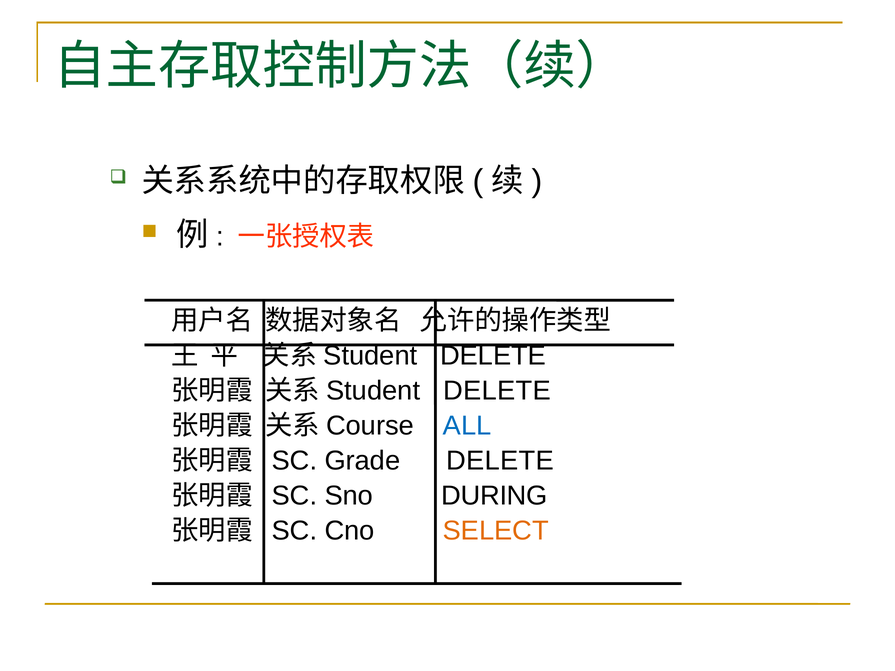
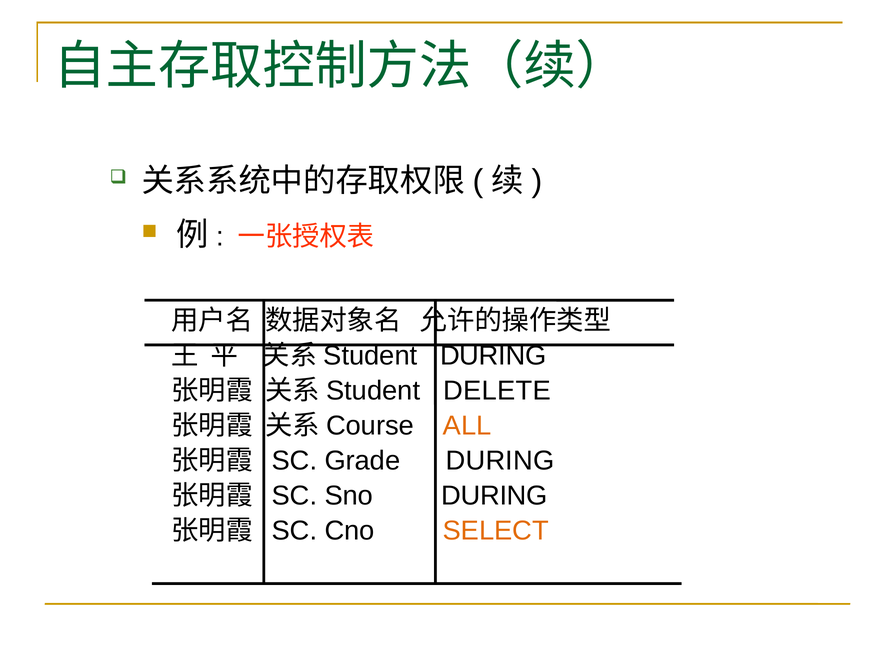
DELETE: DELETE -> DURING (493, 356)
ALL colour: blue -> orange (467, 426)
Grade DELETE: DELETE -> DURING (500, 461)
